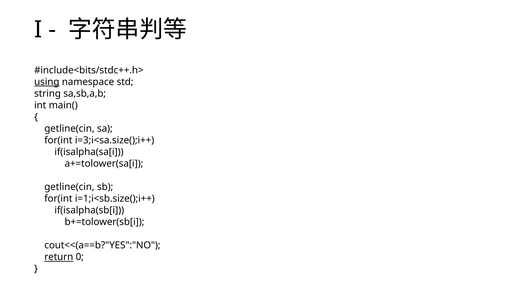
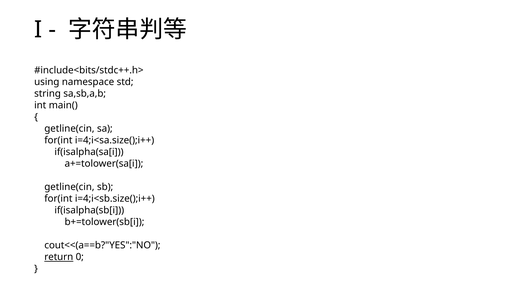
using underline: present -> none (47, 82)
i=3;i<sa.size();i++: i=3;i<sa.size();i++ -> i=4;i<sa.size();i++ (115, 140)
i=1;i<sb.size();i++: i=1;i<sb.size();i++ -> i=4;i<sb.size();i++ (115, 199)
